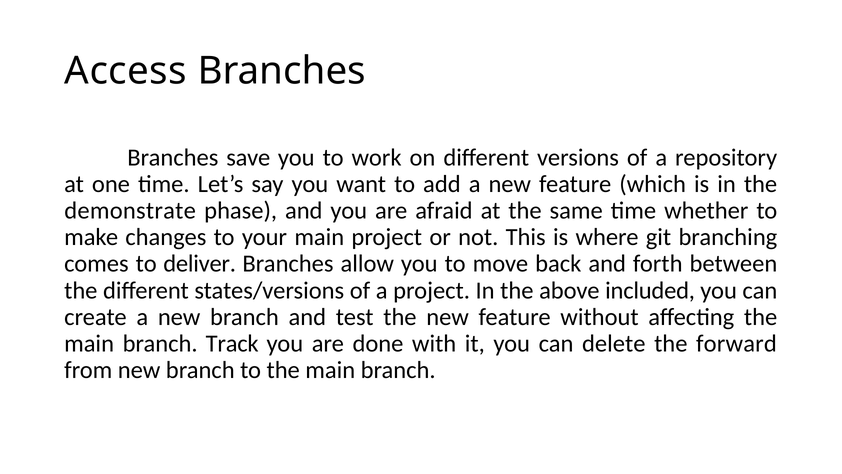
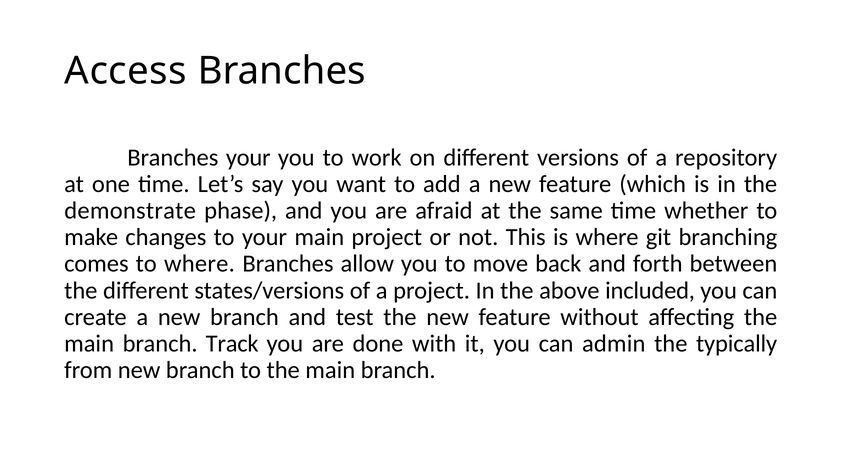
Branches save: save -> your (248, 158)
to deliver: deliver -> where (199, 264)
delete: delete -> admin (614, 343)
forward: forward -> typically (737, 343)
